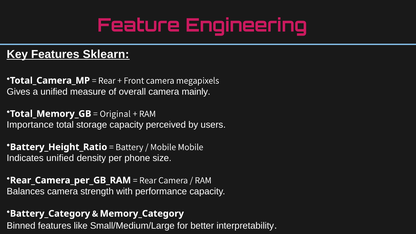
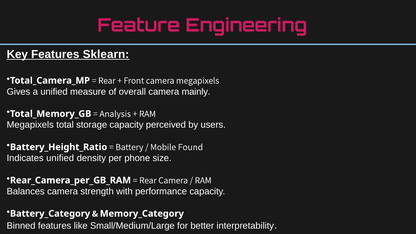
Original: Original -> Analysis (115, 114)
Importance: Importance -> Megapixels (30, 125)
Mobile Mobile: Mobile -> Found (190, 147)
